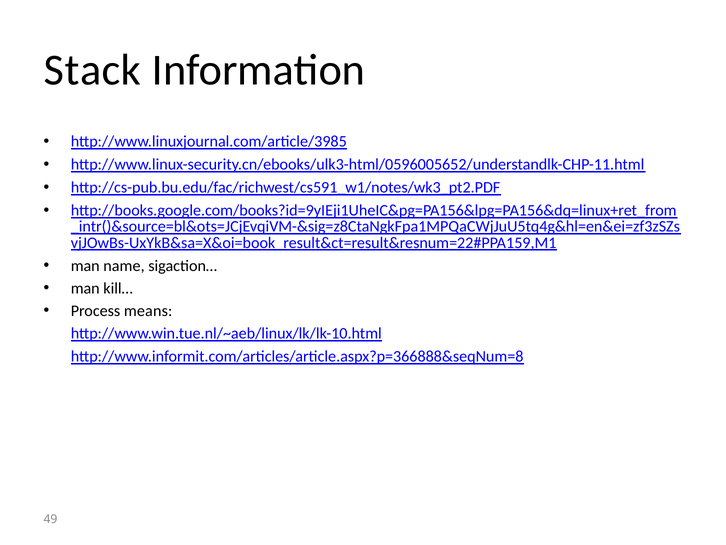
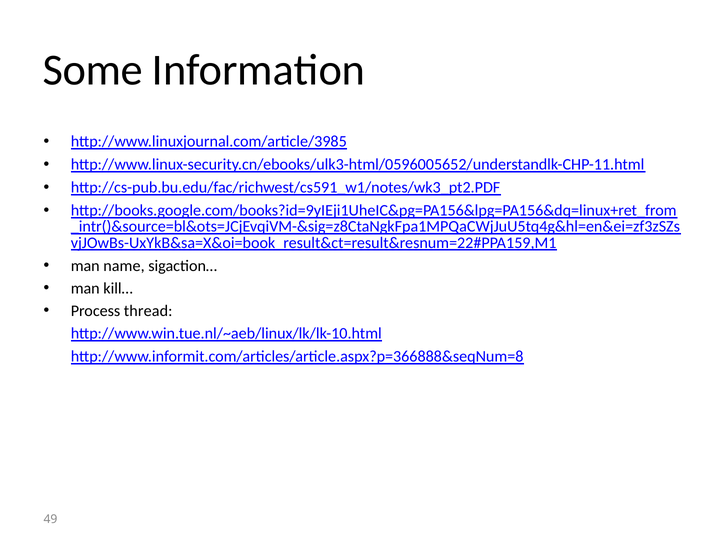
Stack: Stack -> Some (93, 70)
means: means -> thread (148, 311)
